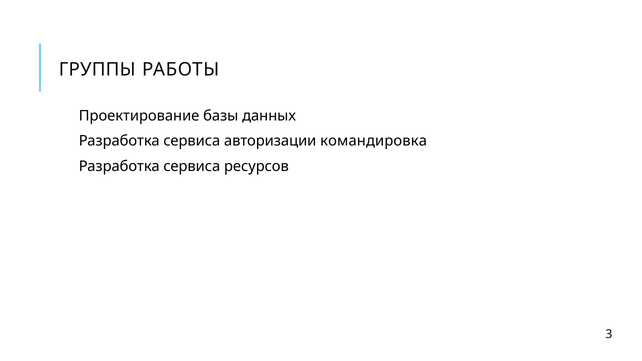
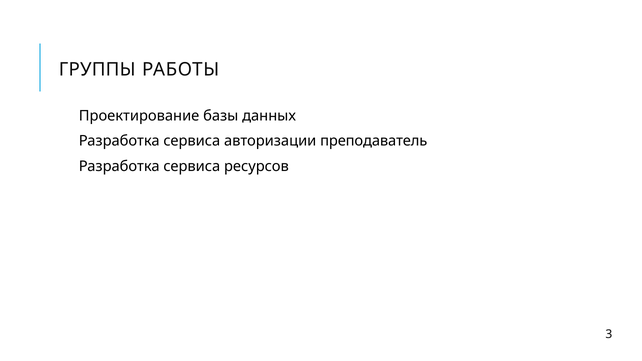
командировка: командировка -> преподаватель (374, 141)
